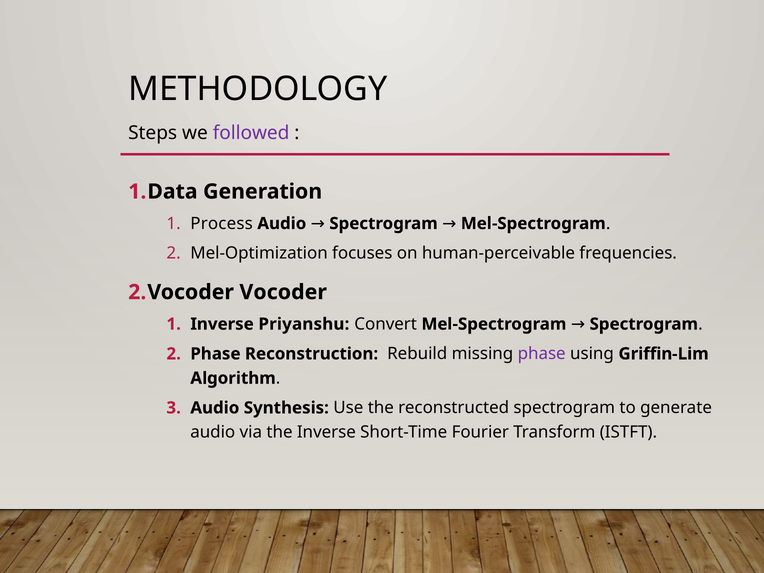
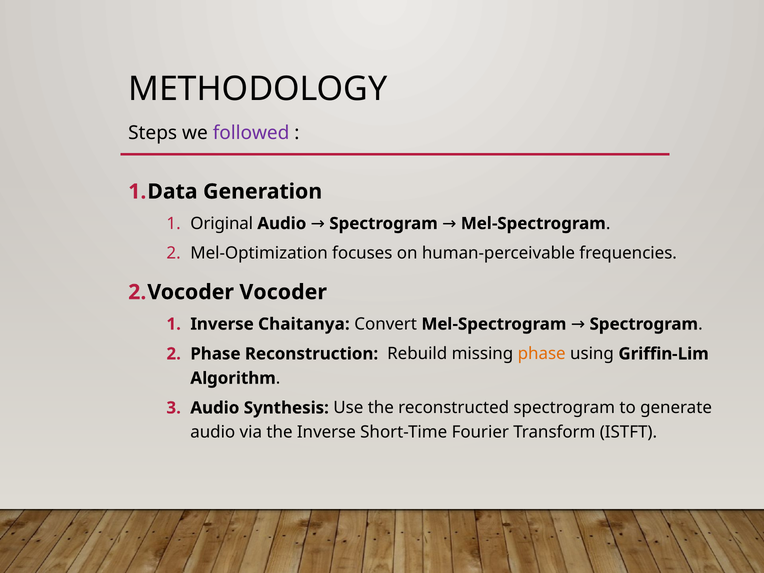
Process: Process -> Original (222, 224)
Priyanshu: Priyanshu -> Chaitanya (304, 324)
phase colour: purple -> orange (542, 354)
